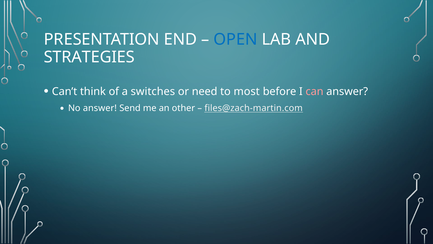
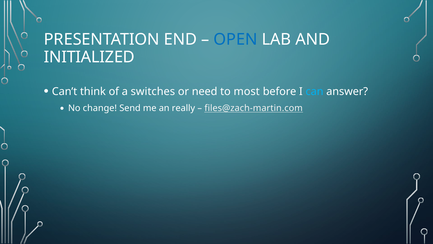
STRATEGIES: STRATEGIES -> INITIALIZED (89, 57)
can colour: pink -> light blue (315, 91)
No answer: answer -> change (100, 108)
other: other -> really (183, 108)
